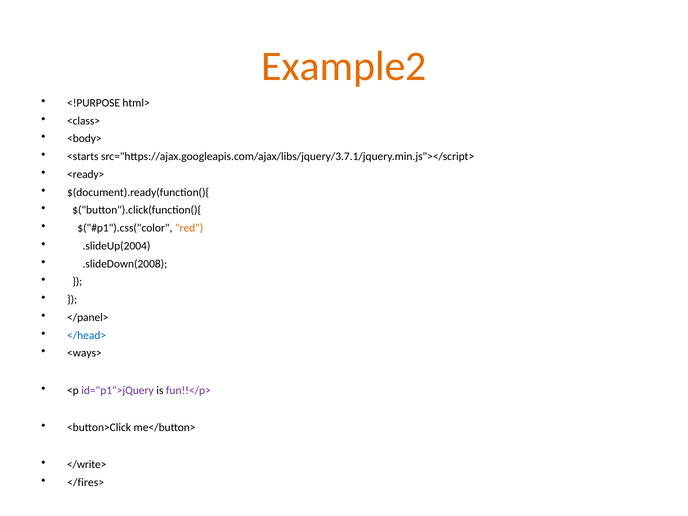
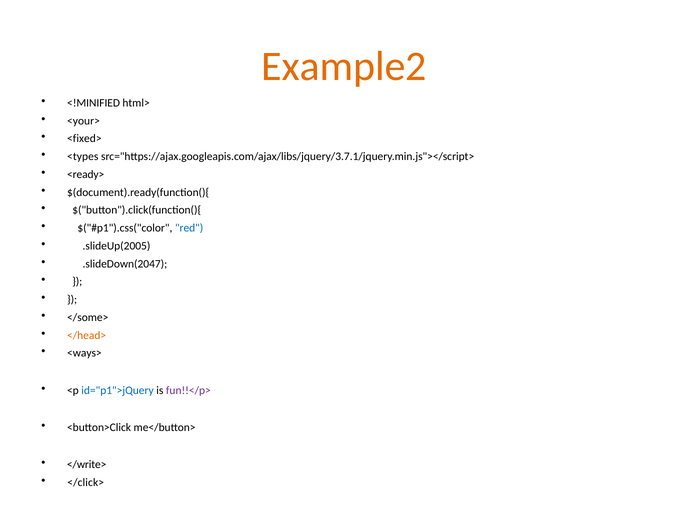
<!PURPOSE: <!PURPOSE -> <!MINIFIED (94, 103)
<class>: <class> -> <your> (83, 121)
<body>: <body> -> <fixed> (84, 139)
<starts: <starts -> <types (83, 156)
red colour: orange -> blue (189, 228)
.slideUp(2004: .slideUp(2004 -> .slideUp(2005 (116, 246)
.slideDown(2008: .slideDown(2008 -> .slideDown(2047 (125, 264)
</panel>: </panel> -> </some> (88, 317)
</head> colour: blue -> orange (87, 335)
id="p1">jQuery colour: purple -> blue (118, 390)
</fires>: </fires> -> </click> (86, 482)
